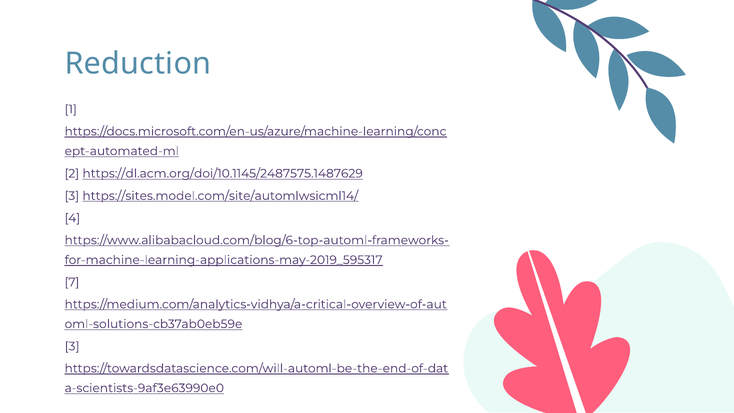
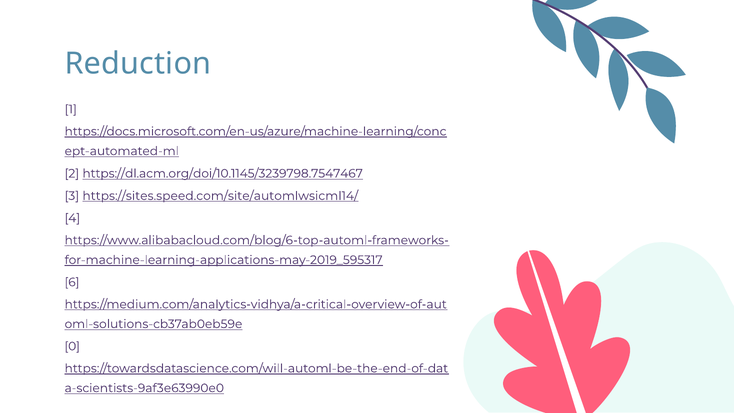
https://dl.acm.org/doi/10.1145/2487575.1487629: https://dl.acm.org/doi/10.1145/2487575.1487629 -> https://dl.acm.org/doi/10.1145/3239798.7547467 (223, 173)
https://sites.model.com/site/automlwsicml14/: https://sites.model.com/site/automlwsicml14/ -> https://sites.speed.com/site/automlwsicml14/ (220, 196)
7: 7 -> 6 (72, 282)
3: 3 -> 0 (72, 346)
